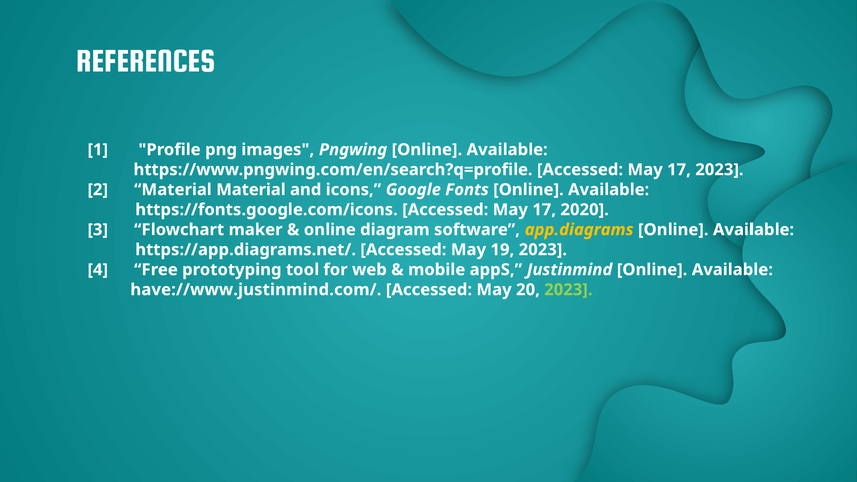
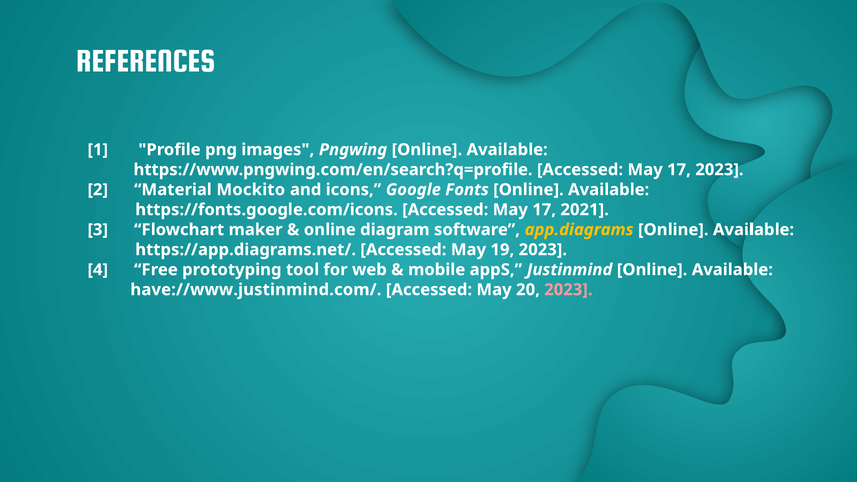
Material Material: Material -> Mockito (251, 190)
2020: 2020 -> 2021 (585, 210)
2023 colour: light green -> pink (568, 290)
